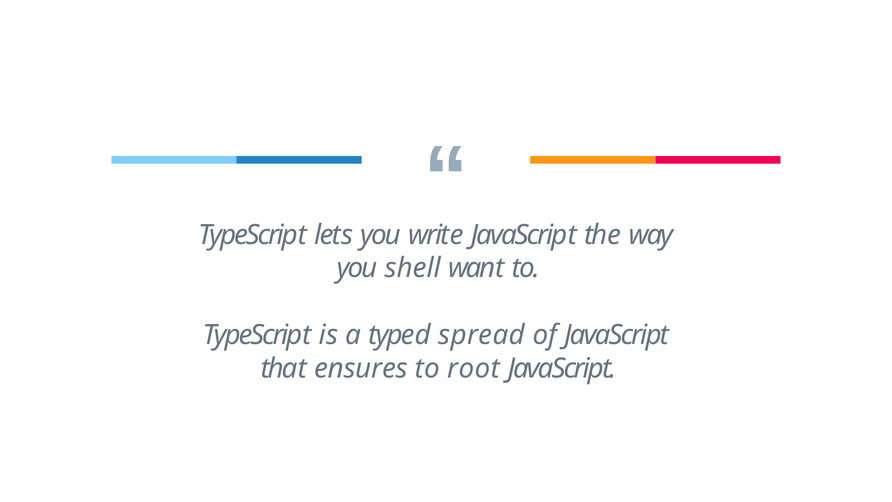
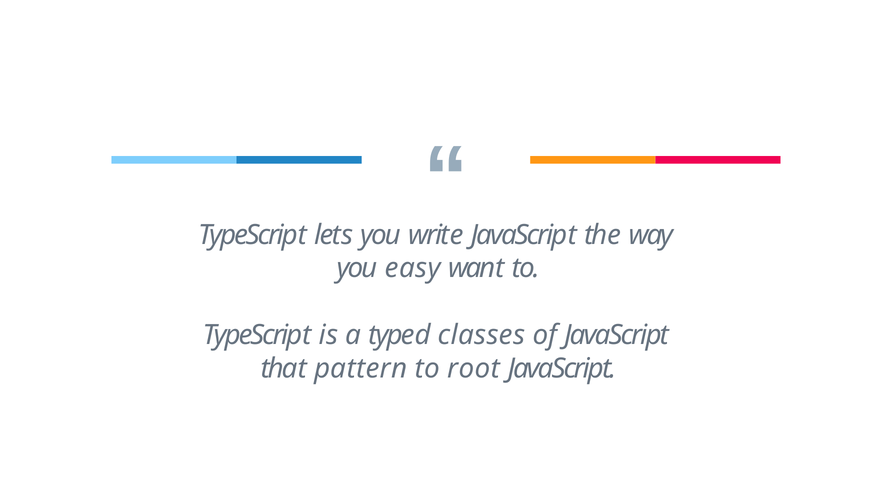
shell: shell -> easy (413, 268)
spread: spread -> classes (482, 335)
ensures: ensures -> pattern (361, 368)
